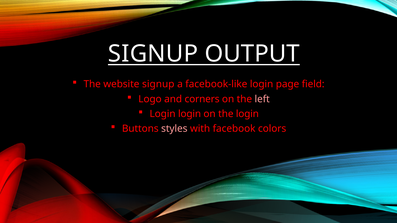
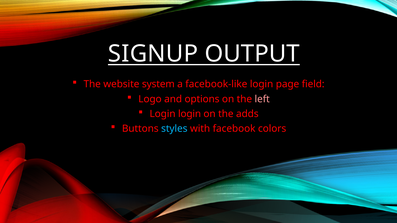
website signup: signup -> system (158, 84)
corners: corners -> options (202, 99)
the login: login -> adds (247, 114)
styles colour: pink -> light blue (174, 129)
